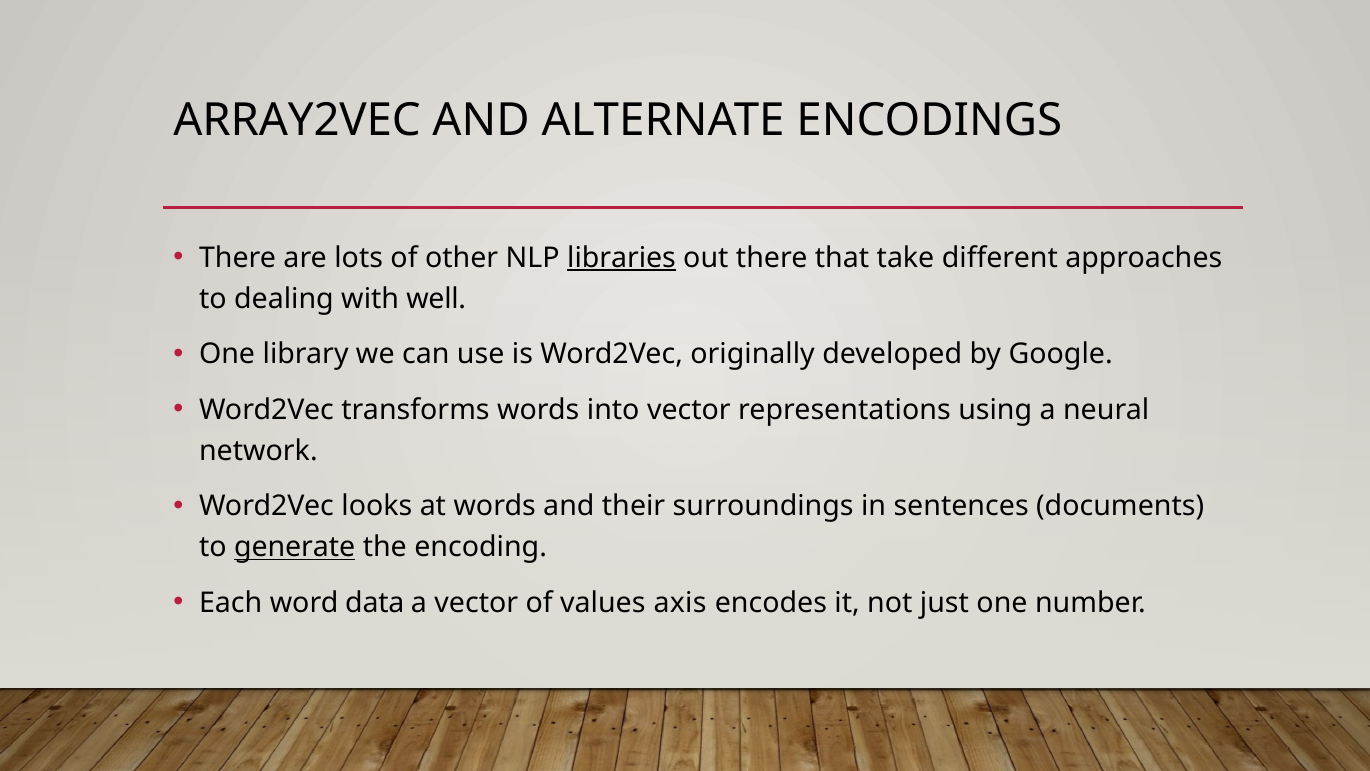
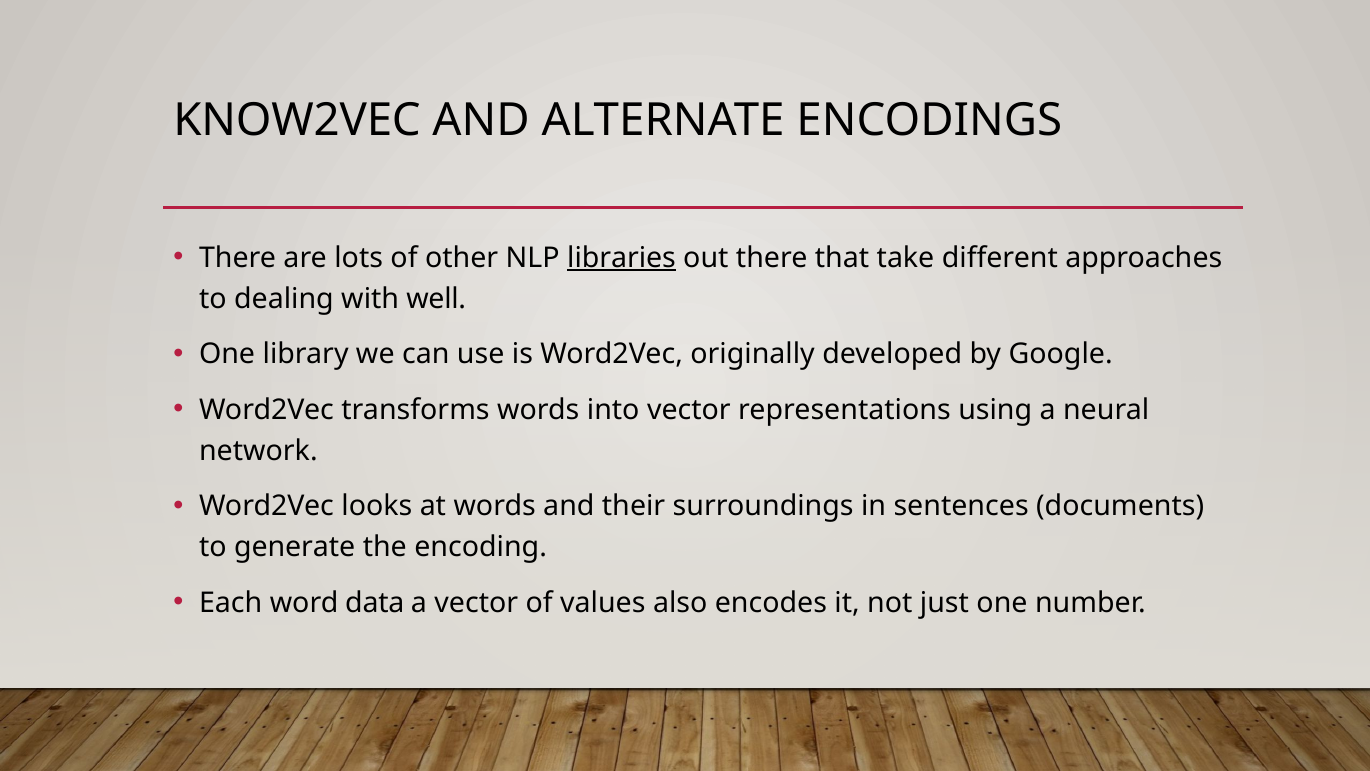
ARRAY2VEC: ARRAY2VEC -> KNOW2VEC (297, 120)
generate underline: present -> none (295, 547)
axis: axis -> also (680, 602)
